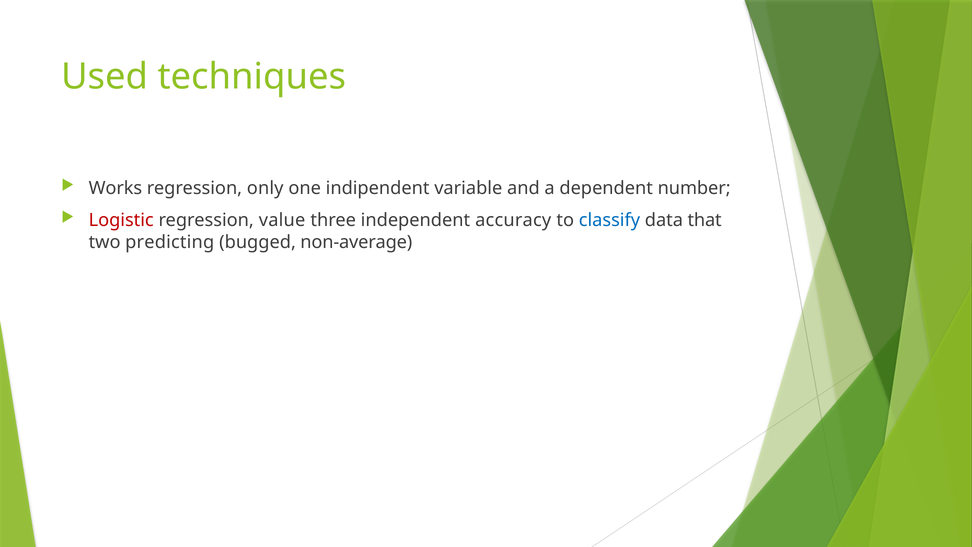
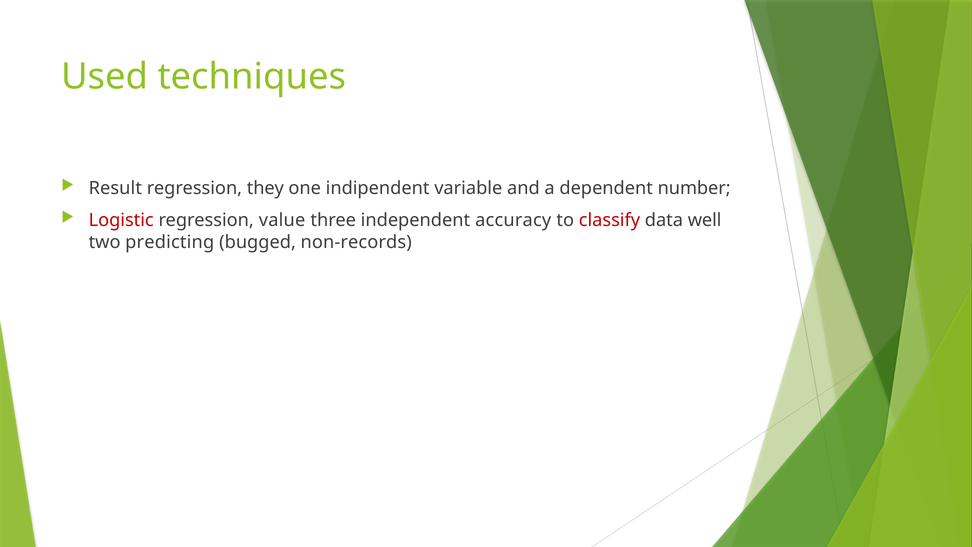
Works: Works -> Result (115, 188)
only: only -> they (265, 188)
classify colour: blue -> red (609, 220)
that: that -> well (705, 220)
non-average: non-average -> non-records (356, 242)
